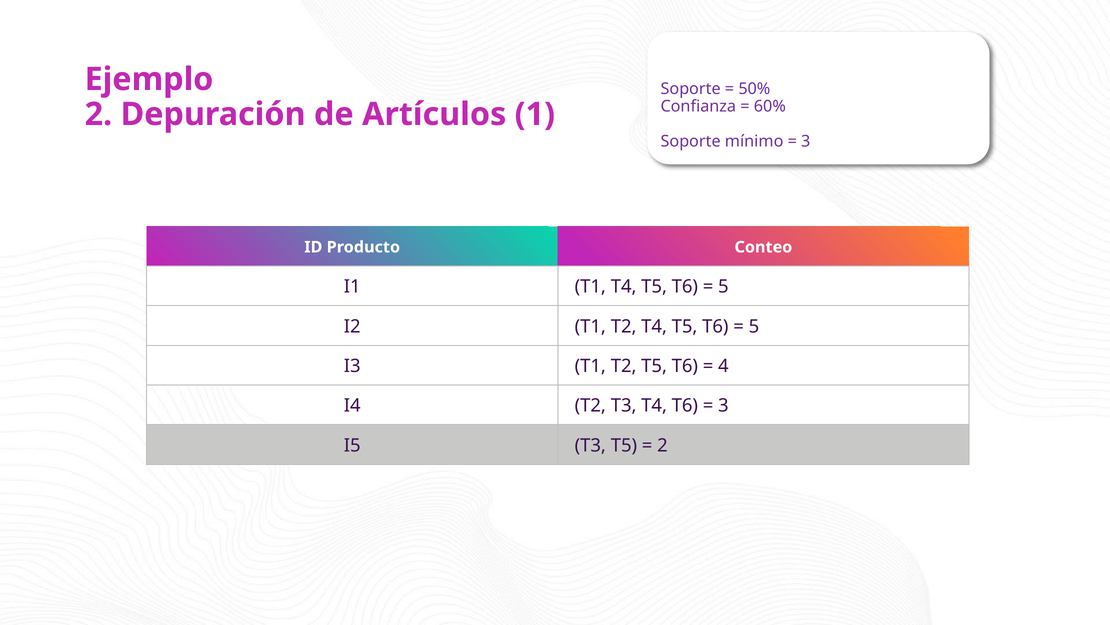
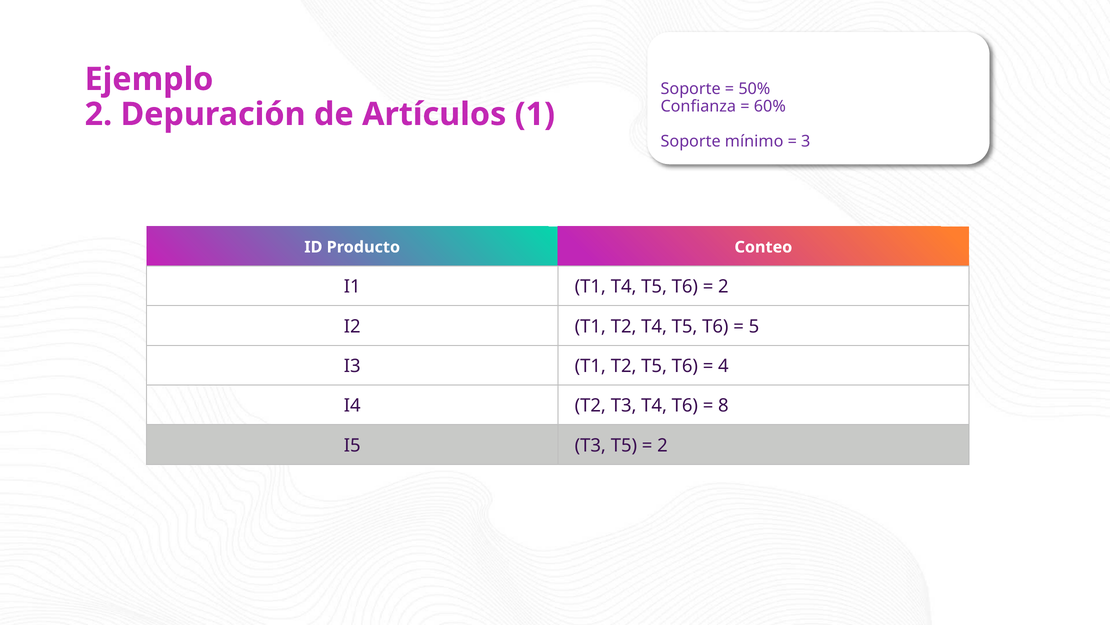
5: 5 -> 2 (723, 287)
3: 3 -> 8 (723, 405)
